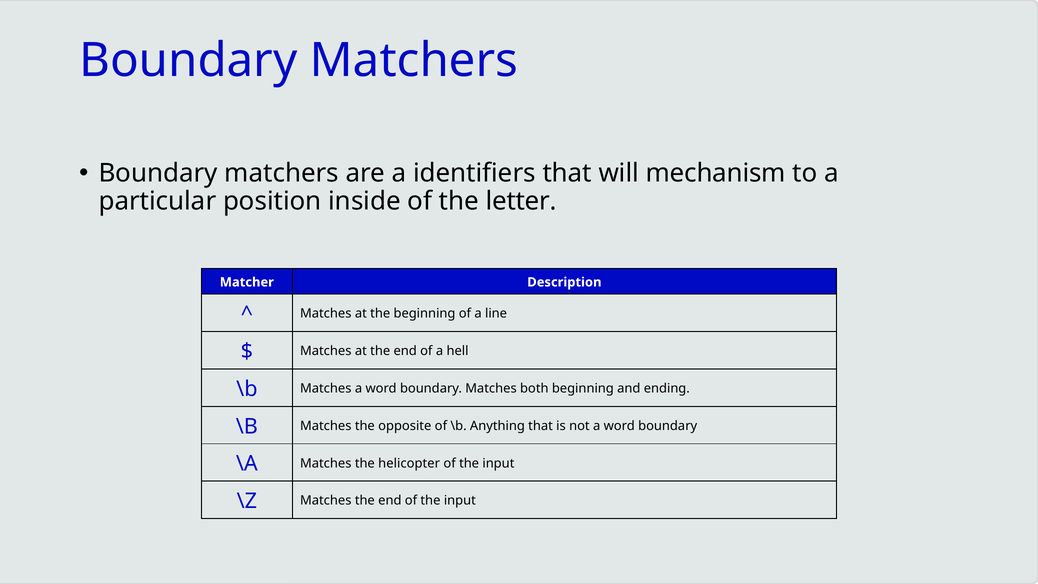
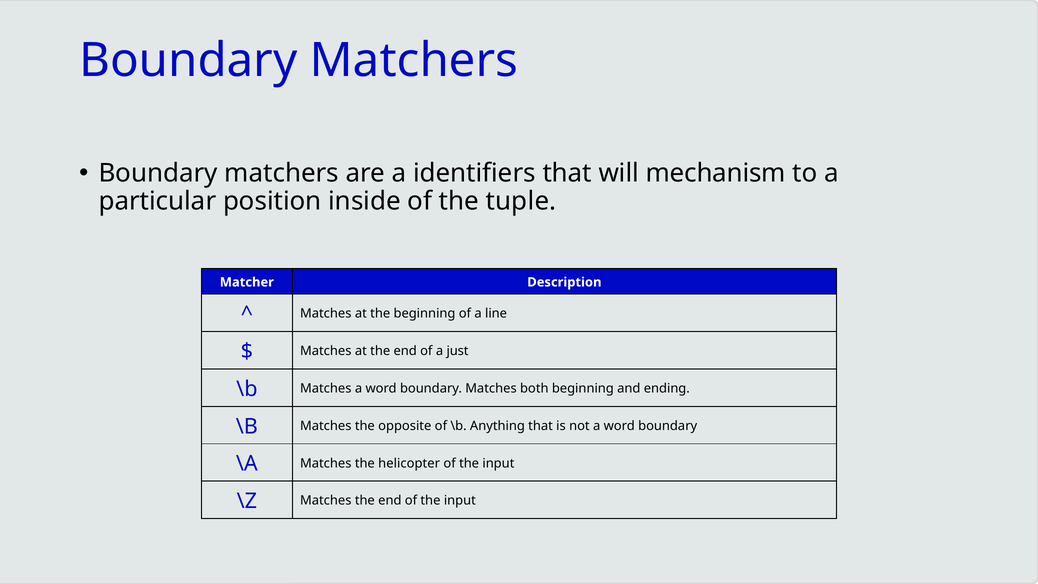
letter: letter -> tuple (521, 201)
hell: hell -> just (458, 351)
